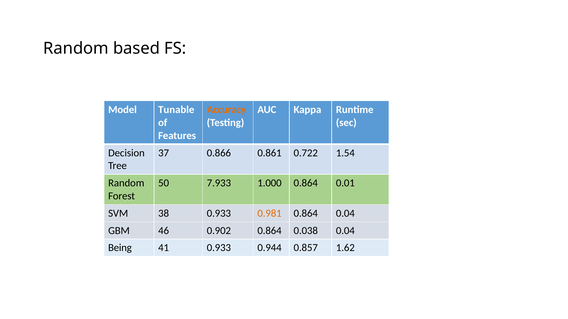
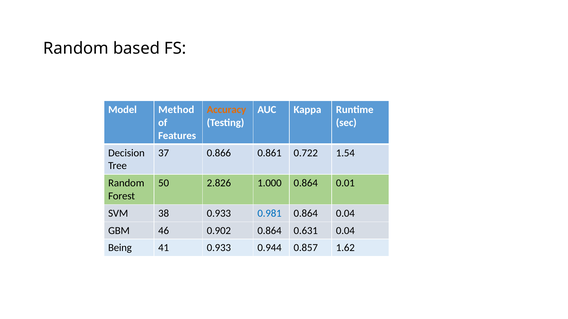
Tunable: Tunable -> Method (176, 110)
7.933: 7.933 -> 2.826 (219, 183)
0.981 colour: orange -> blue (270, 214)
0.038: 0.038 -> 0.631 (306, 231)
